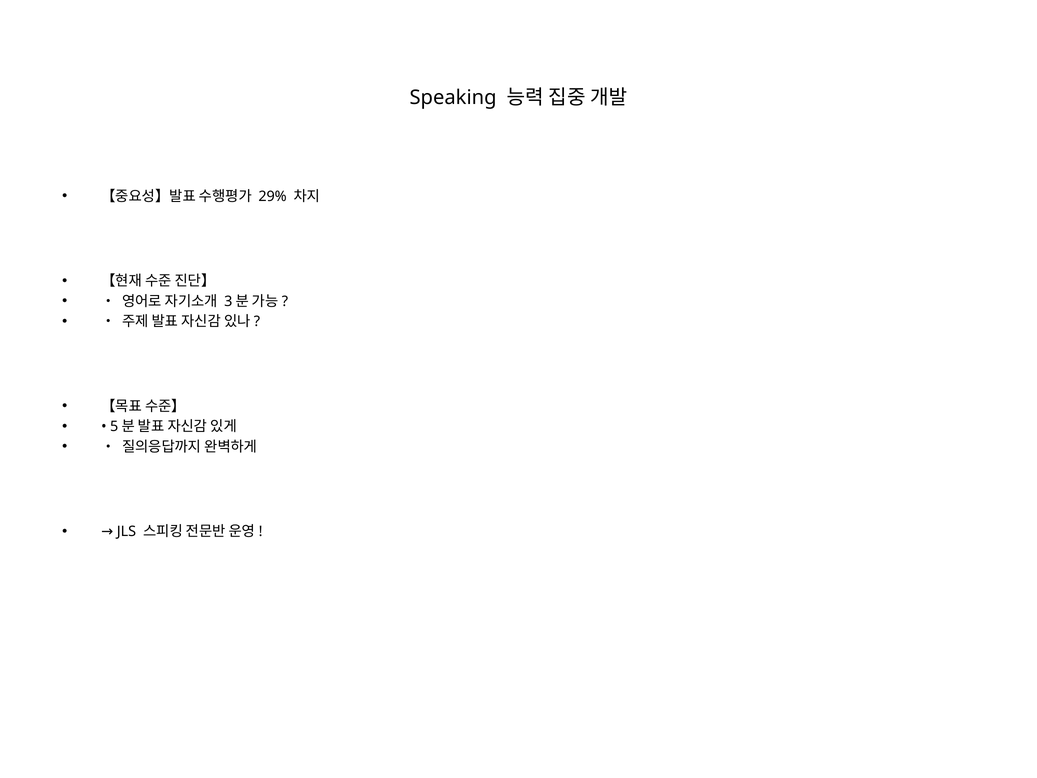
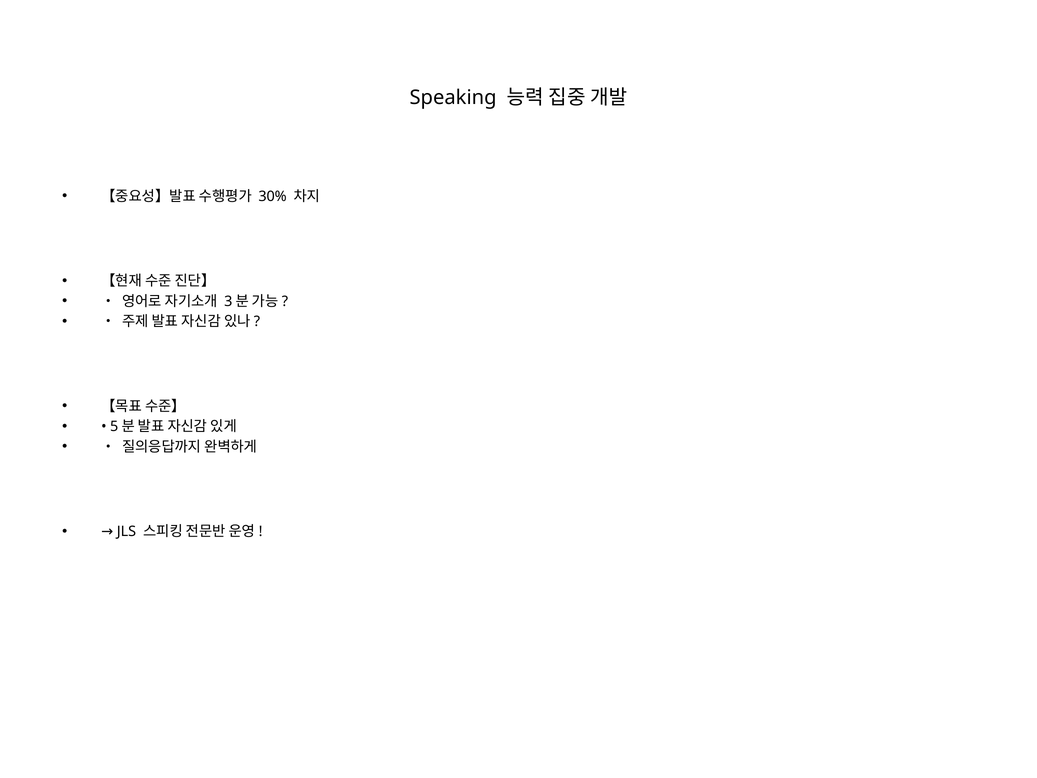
29%: 29% -> 30% (273, 196)
